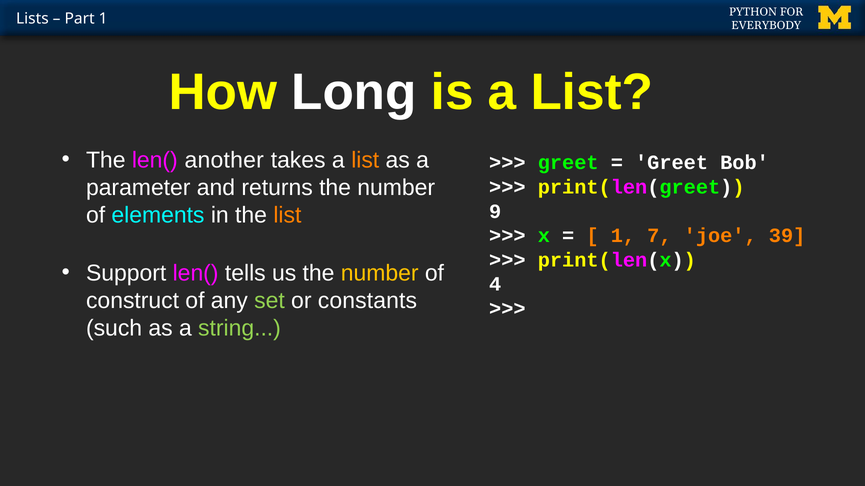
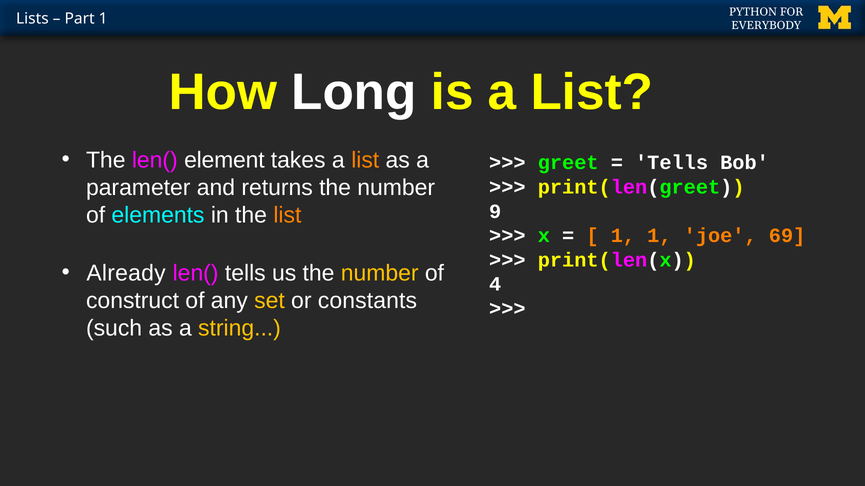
another: another -> element (224, 160)
Greet: Greet -> Tells (672, 163)
1 7: 7 -> 1 (659, 236)
39: 39 -> 69 (787, 236)
Support: Support -> Already (126, 273)
set colour: light green -> yellow (269, 301)
string colour: light green -> yellow (239, 328)
